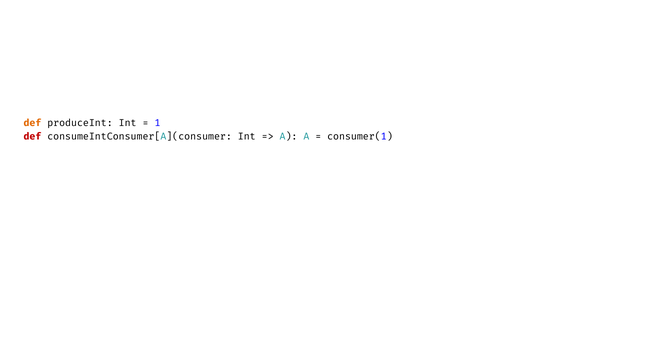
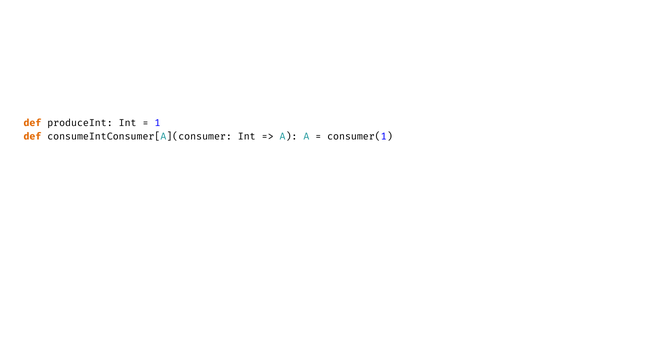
def colour: red -> orange (32, 137)
